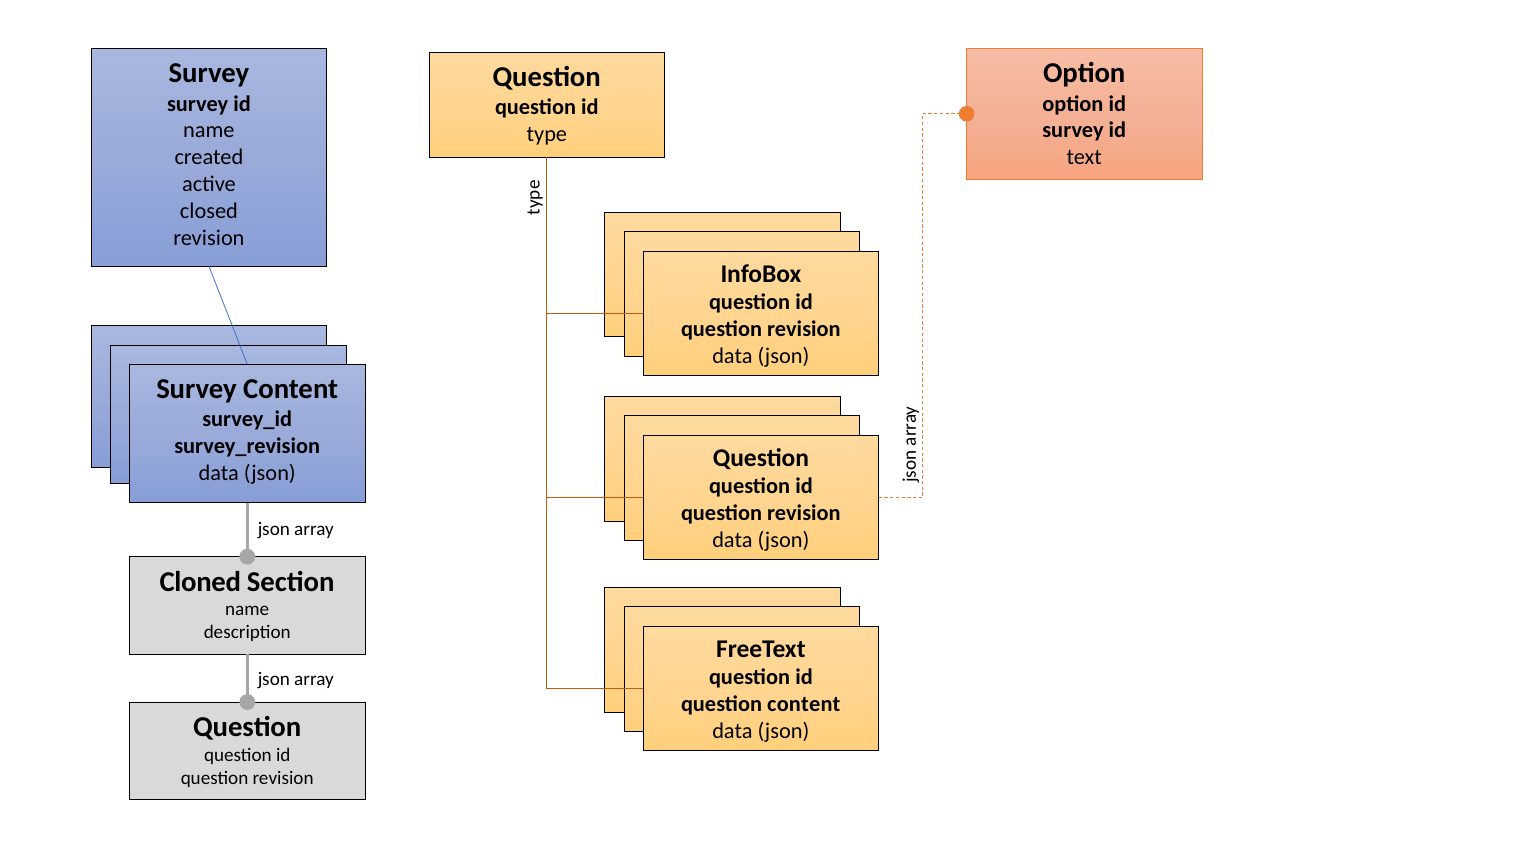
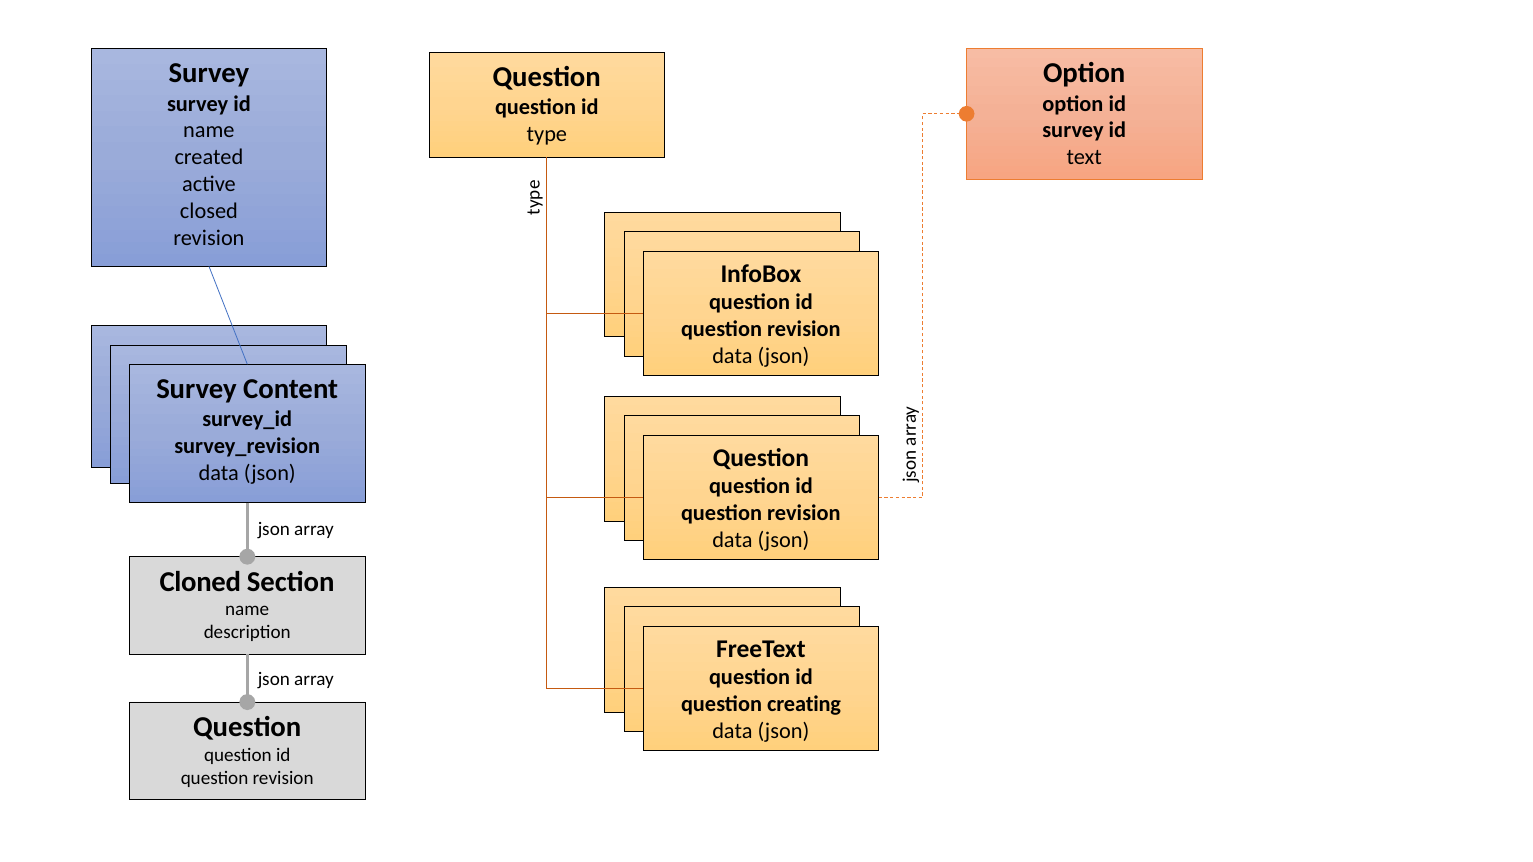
question content: content -> creating (804, 705)
